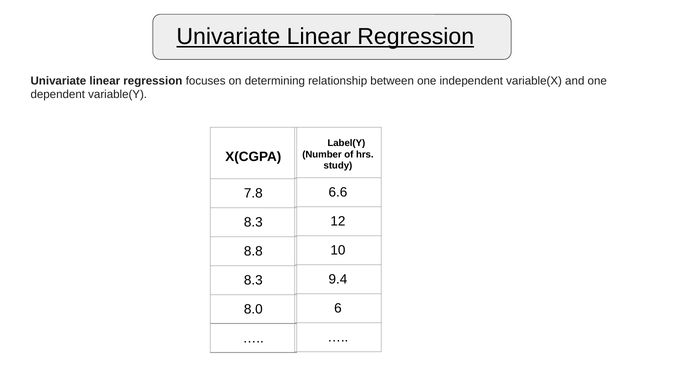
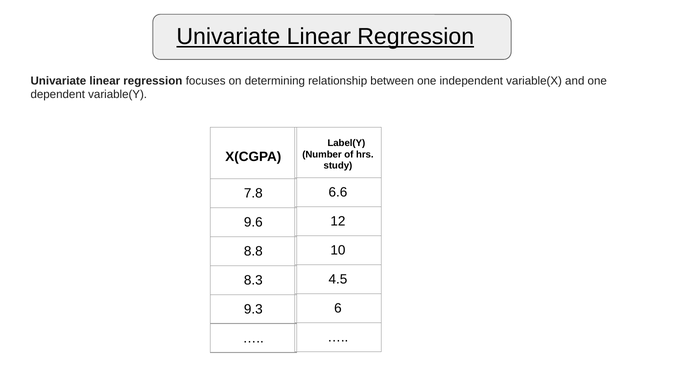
8.3: 8.3 -> 9.6 (253, 222)
9.4: 9.4 -> 4.5 (338, 279)
8.0: 8.0 -> 9.3 (253, 309)
